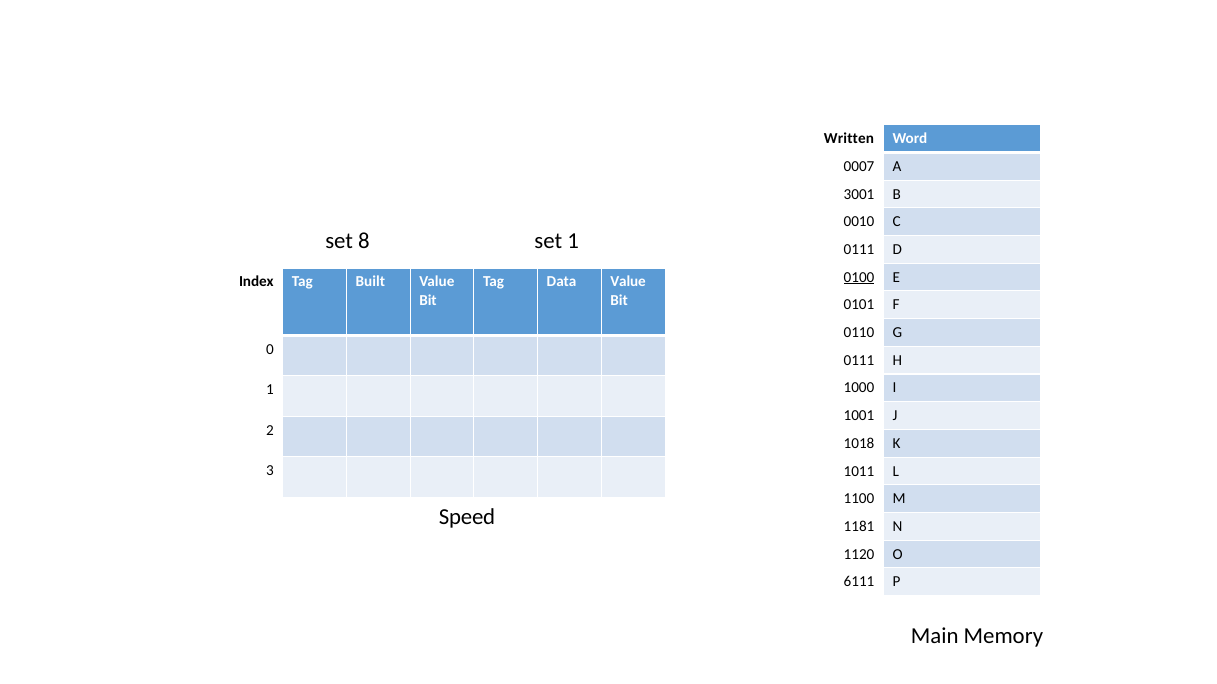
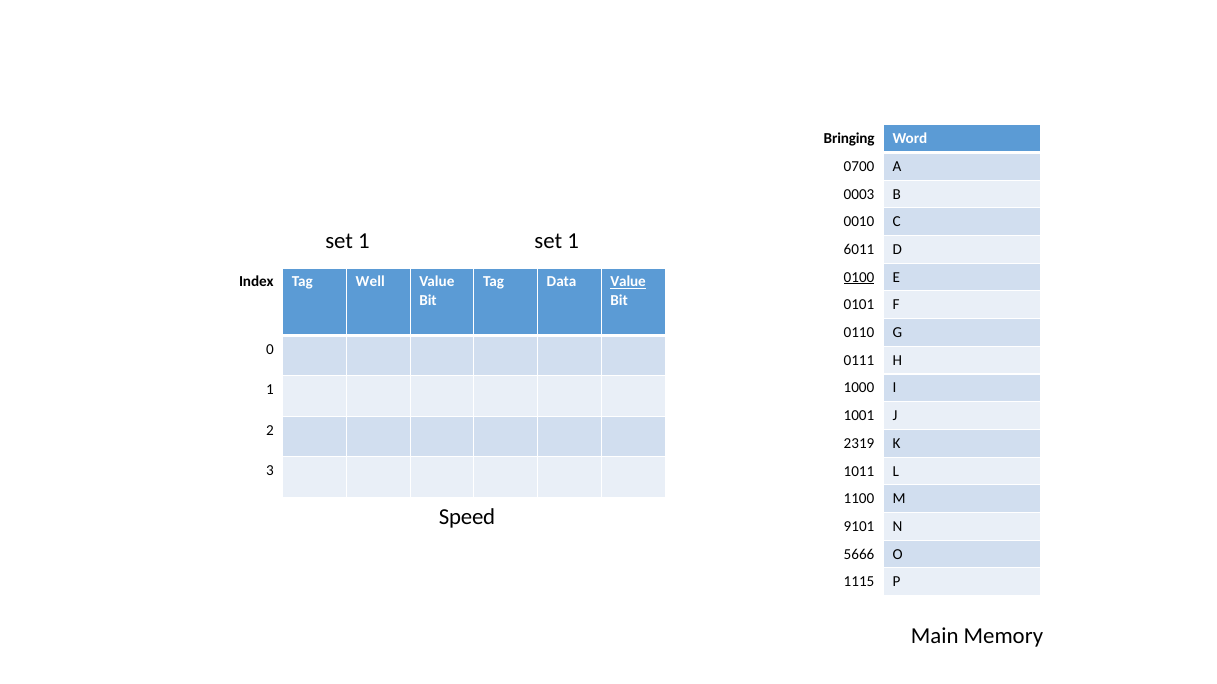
Written: Written -> Bringing (849, 139)
0007: 0007 -> 0700 (859, 167)
3001: 3001 -> 0003 (859, 194)
8: 8 -> 1 (364, 241)
0111: 0111 -> 6011 (859, 250)
Built: Built -> Well (370, 282)
Value underline: none -> present (628, 282)
1018: 1018 -> 2319 (859, 444)
1181: 1181 -> 9101 (859, 527)
1120: 1120 -> 5666 (859, 555)
6111: 6111 -> 1115 (859, 582)
